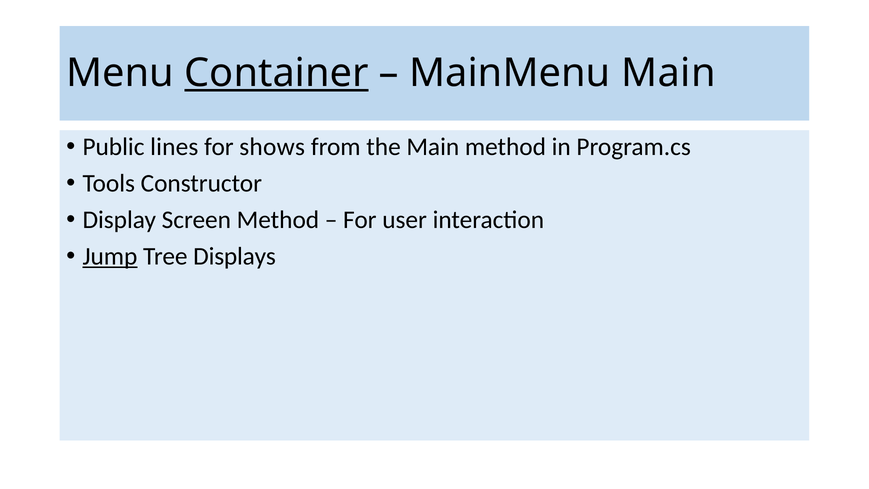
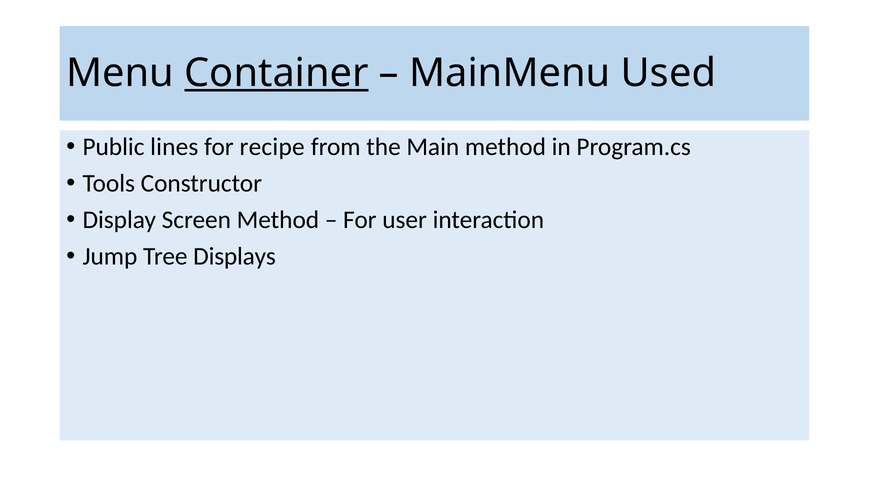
MainMenu Main: Main -> Used (669, 73)
shows: shows -> recipe (272, 147)
Jump underline: present -> none (110, 256)
